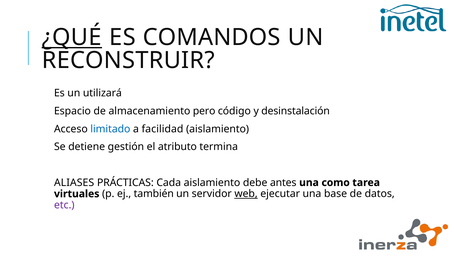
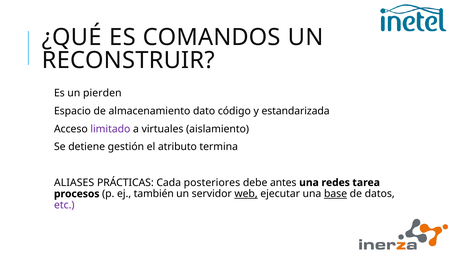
¿QUÉ underline: present -> none (72, 37)
utilizará: utilizará -> pierden (102, 93)
pero: pero -> dato (204, 111)
desinstalación: desinstalación -> estandarizada (296, 111)
limitado colour: blue -> purple (110, 129)
facilidad: facilidad -> virtuales (163, 129)
Cada aislamiento: aislamiento -> posteriores (212, 182)
como: como -> redes (336, 182)
virtuales: virtuales -> procesos (77, 193)
base underline: none -> present (336, 193)
